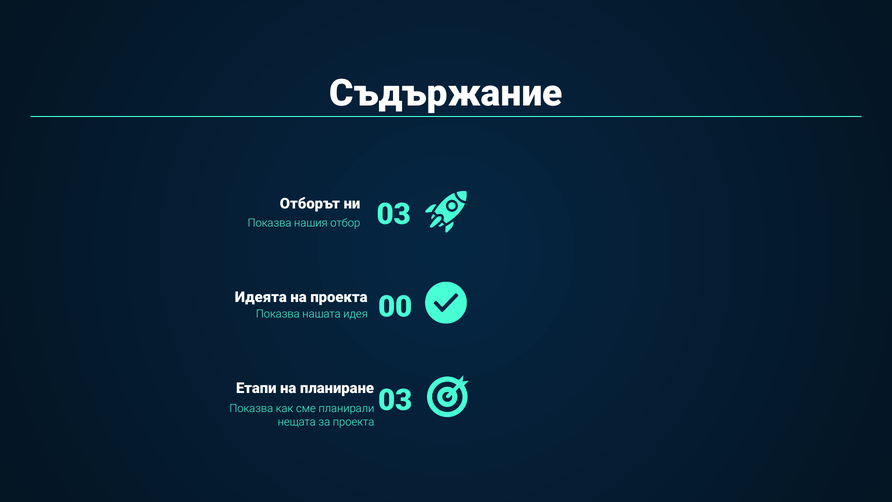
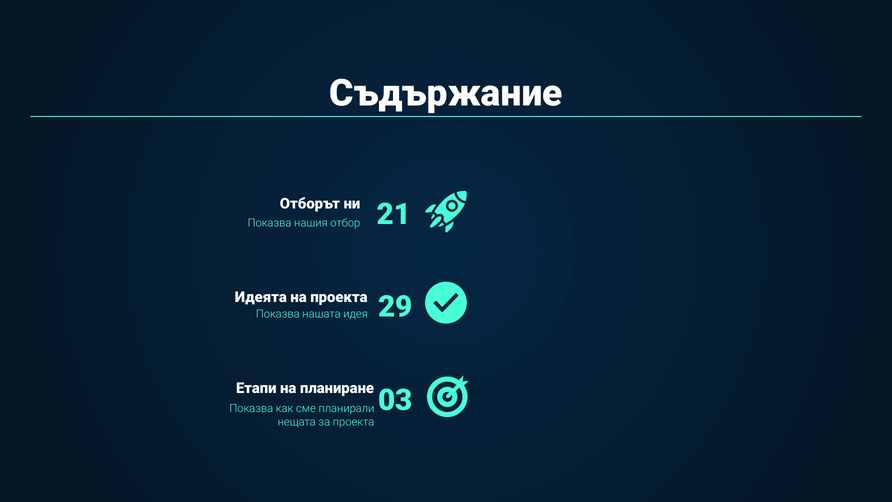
отбор 03: 03 -> 21 (394, 215)
00: 00 -> 29 (395, 307)
